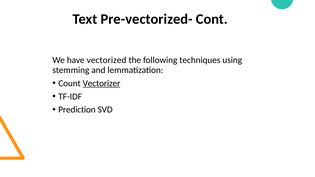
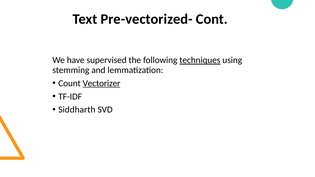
vectorized: vectorized -> supervised (107, 60)
techniques underline: none -> present (200, 60)
Prediction: Prediction -> Siddharth (77, 110)
